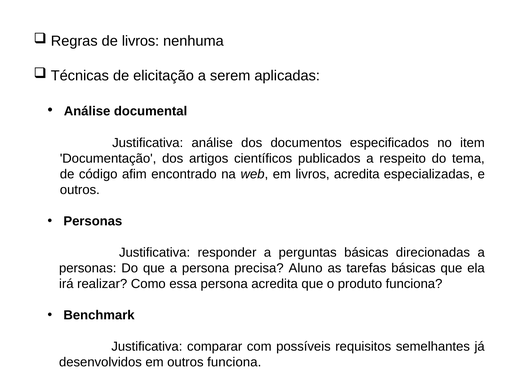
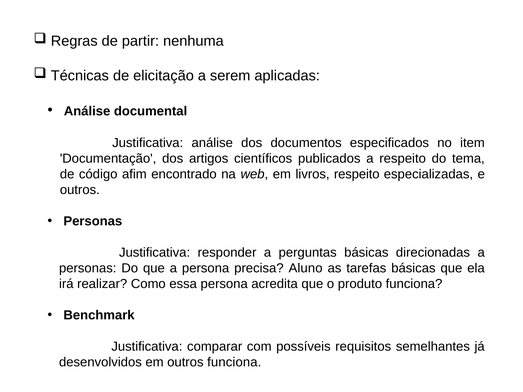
de livros: livros -> partir (140, 41)
livros acredita: acredita -> respeito (357, 174)
